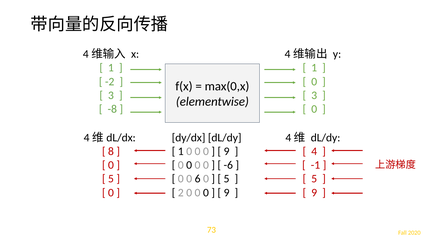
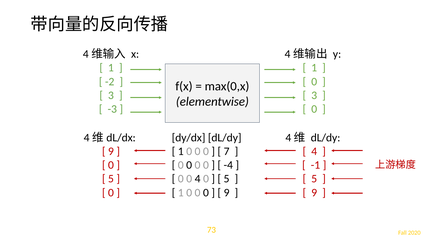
-8: -8 -> -3 (112, 109)
8: 8 -> 9 (111, 151)
9: 9 -> 7 (227, 151)
-6: -6 -> -4 (228, 165)
0 6: 6 -> 4 (198, 179)
2: 2 -> 1 (181, 193)
